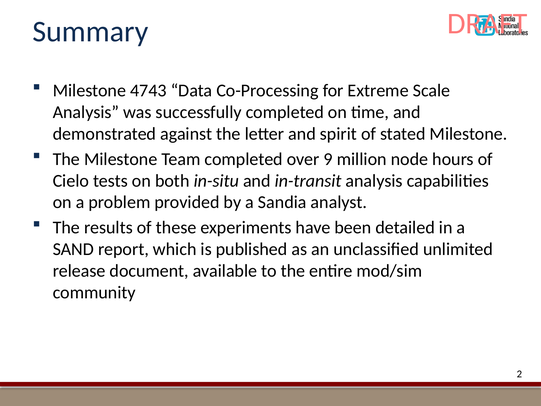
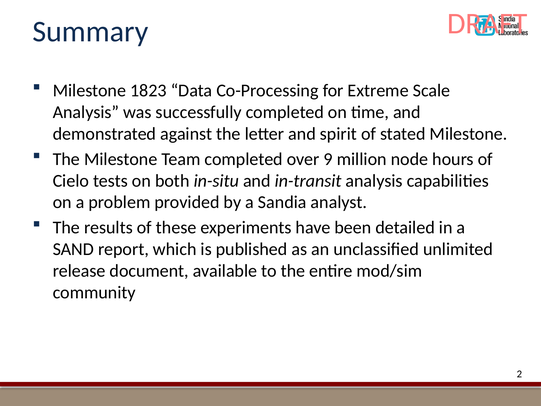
4743: 4743 -> 1823 (148, 90)
